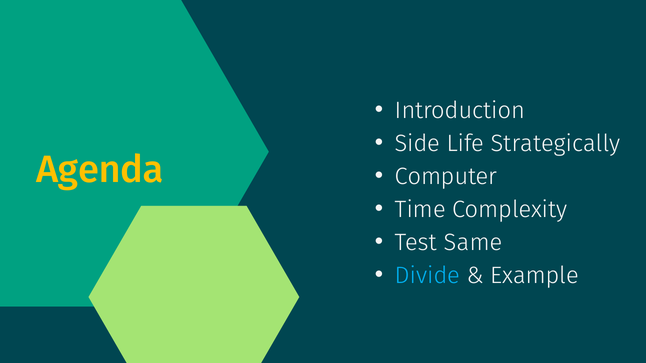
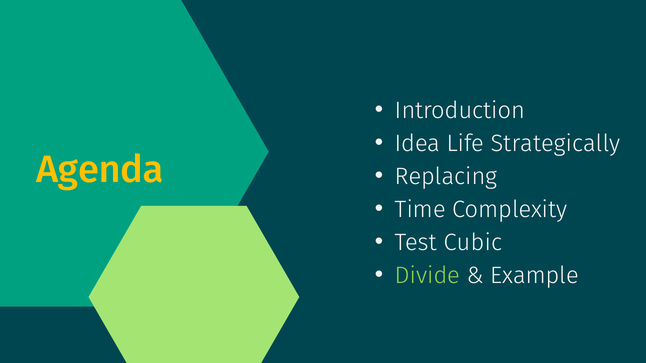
Side: Side -> Idea (418, 144)
Computer: Computer -> Replacing (446, 177)
Same: Same -> Cubic (473, 243)
Divide colour: light blue -> light green (427, 276)
